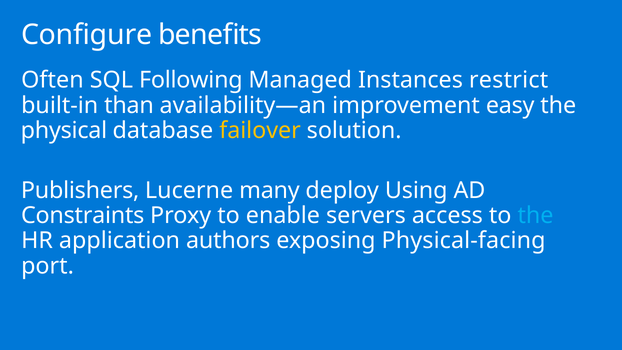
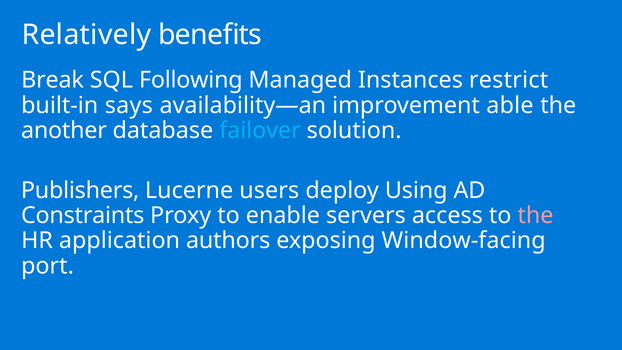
Configure: Configure -> Relatively (86, 35)
Often: Often -> Break (53, 80)
than: than -> says (129, 105)
easy: easy -> able (510, 105)
physical: physical -> another (64, 131)
failover colour: yellow -> light blue (260, 131)
many: many -> users (269, 190)
the colour: light blue -> pink (536, 215)
Physical-facing: Physical-facing -> Window-facing (464, 241)
